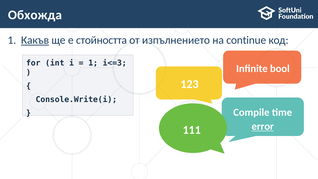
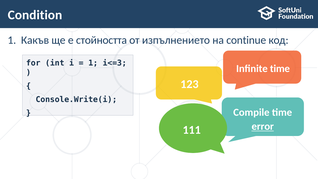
Обхожда: Обхожда -> Condition (35, 15)
Какъв underline: present -> none (35, 40)
Infinite bool: bool -> time (280, 69)
